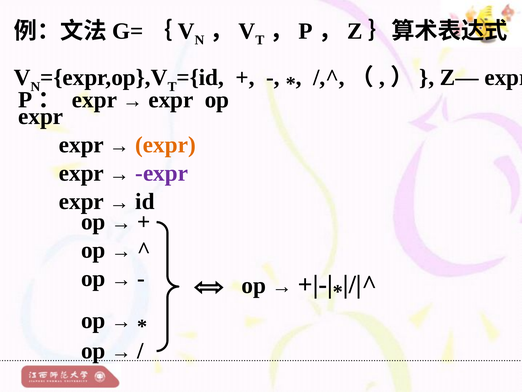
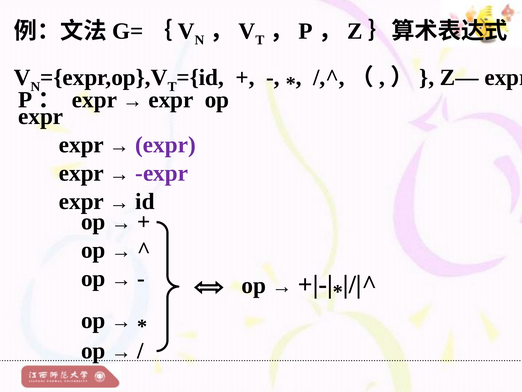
expr colour: orange -> purple (166, 145)
